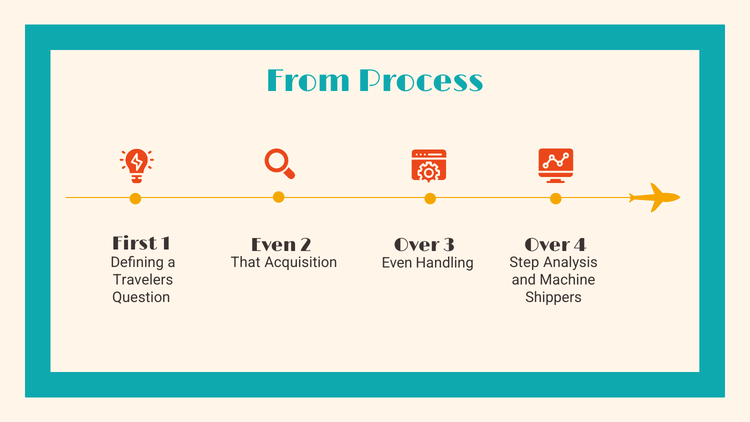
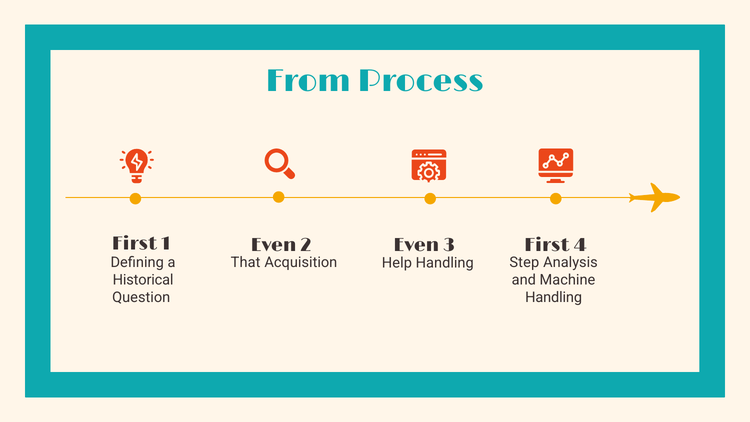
2 Over: Over -> Even (416, 245)
Over: Over -> First (547, 245)
Acquisition Even: Even -> Help (397, 263)
Travelers: Travelers -> Historical (143, 280)
Shippers: Shippers -> Handling (554, 297)
